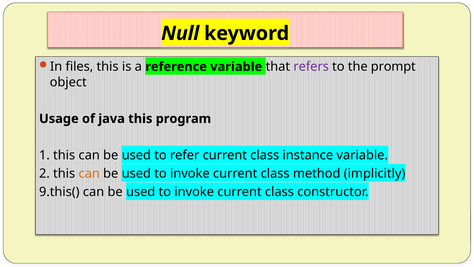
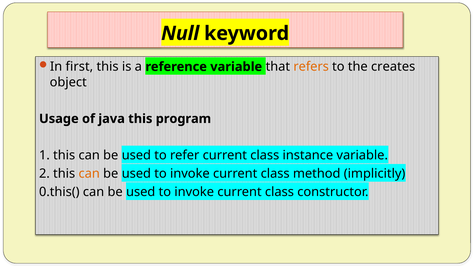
files: files -> first (79, 67)
refers colour: purple -> orange (311, 67)
prompt: prompt -> creates (393, 67)
9.this(: 9.this( -> 0.this( (59, 192)
